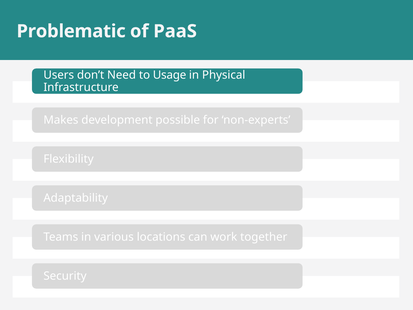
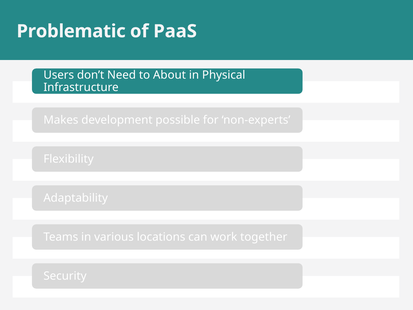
Usage: Usage -> About (169, 75)
